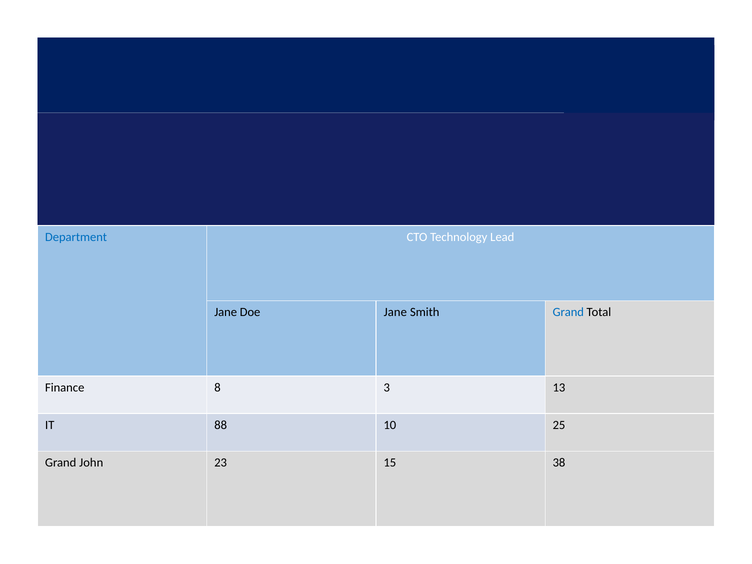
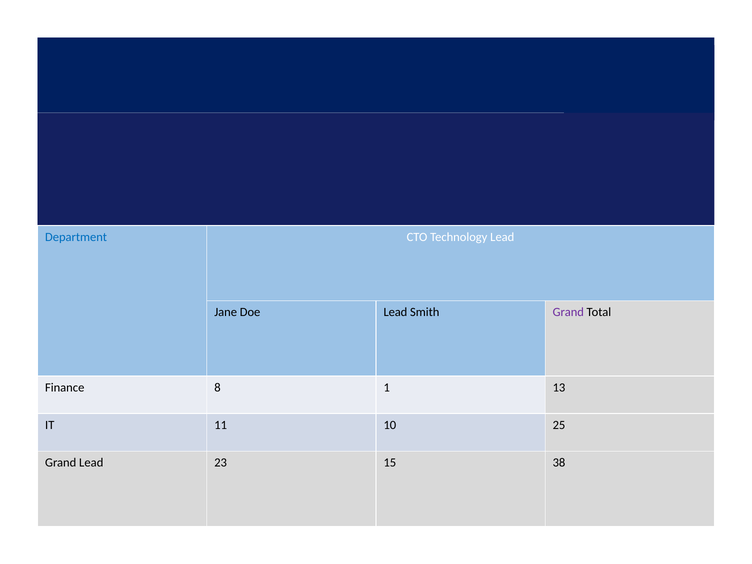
Doe Jane: Jane -> Lead (395, 312)
Grand colour: blue -> purple (568, 312)
3: 3 -> 1 (387, 388)
88: 88 -> 11 (221, 425)
Grand John: John -> Lead (91, 463)
